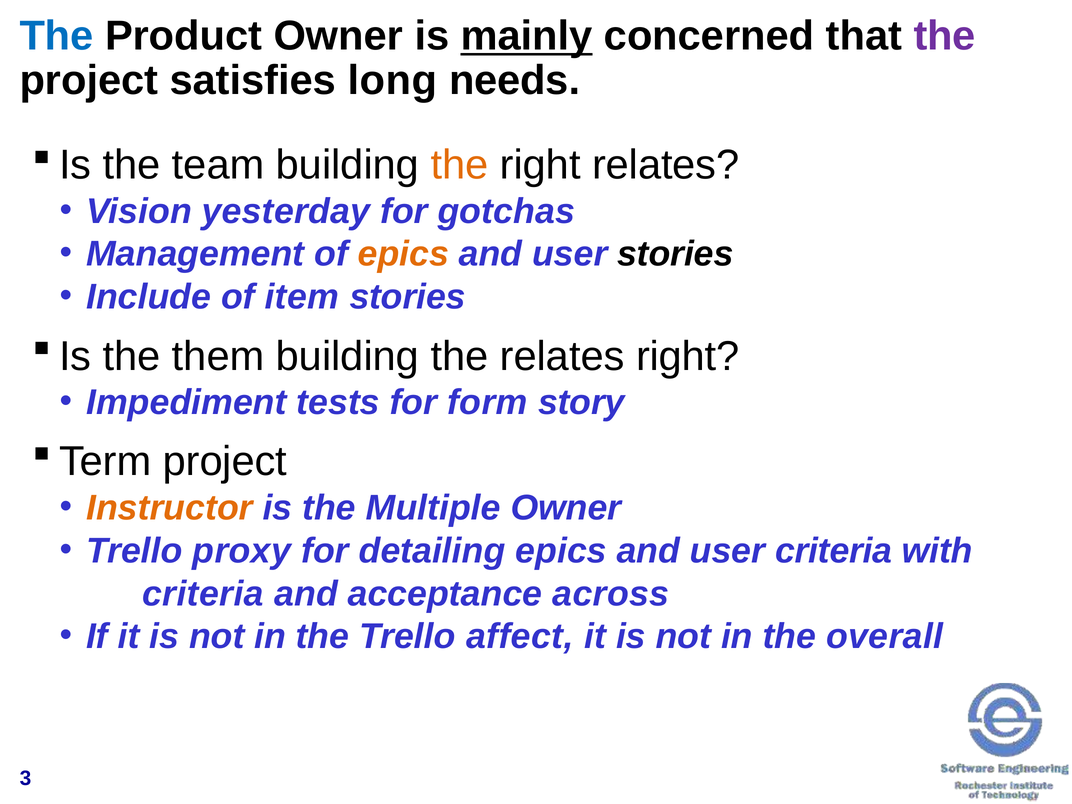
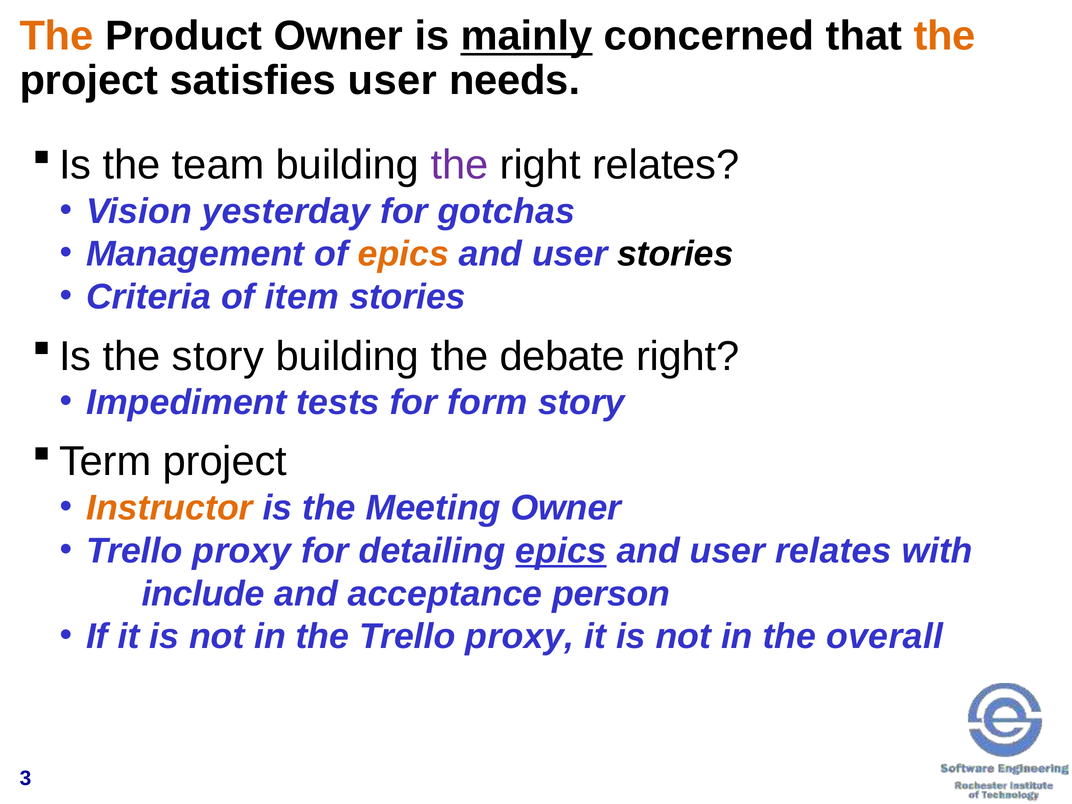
The colour: blue -> orange (57, 36)
the colour: purple -> orange (945, 36)
satisfies long: long -> user (392, 81)
the colour: orange -> purple (460, 165)
Include: Include -> Criteria (149, 297)
the them: them -> story (218, 356)
the relates: relates -> debate (562, 356)
Multiple: Multiple -> Meeting (433, 508)
epics underline: none -> present (561, 551)
user criteria: criteria -> relates (833, 551)
criteria: criteria -> include (203, 594)
across: across -> person (611, 594)
the Trello affect: affect -> proxy (520, 637)
